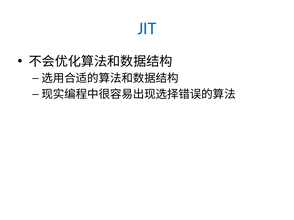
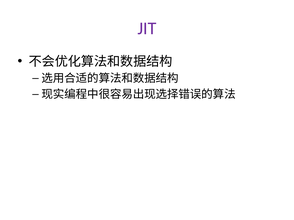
JIT colour: blue -> purple (147, 28)
